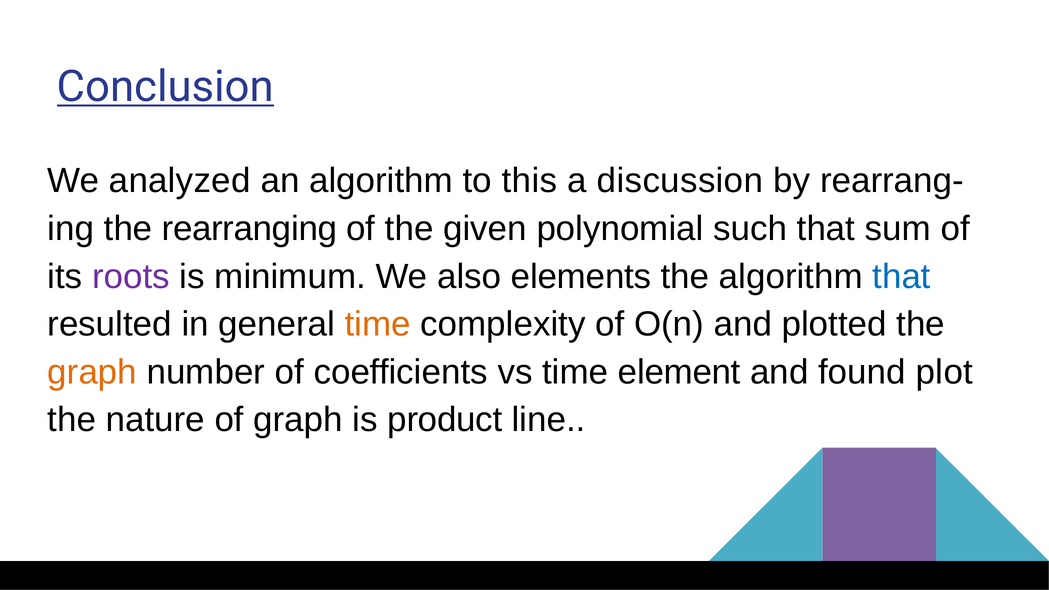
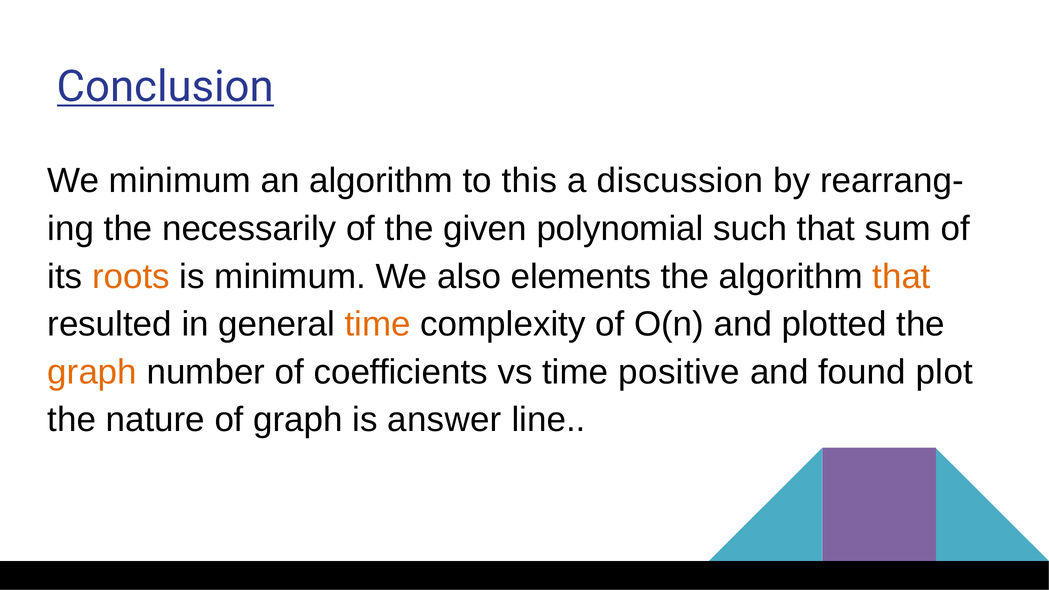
We analyzed: analyzed -> minimum (180, 181)
rearranging: rearranging -> necessarily (249, 229)
roots colour: purple -> orange (131, 277)
that colour: blue -> orange (902, 277)
element: element -> positive (679, 372)
product: product -> answer (444, 420)
